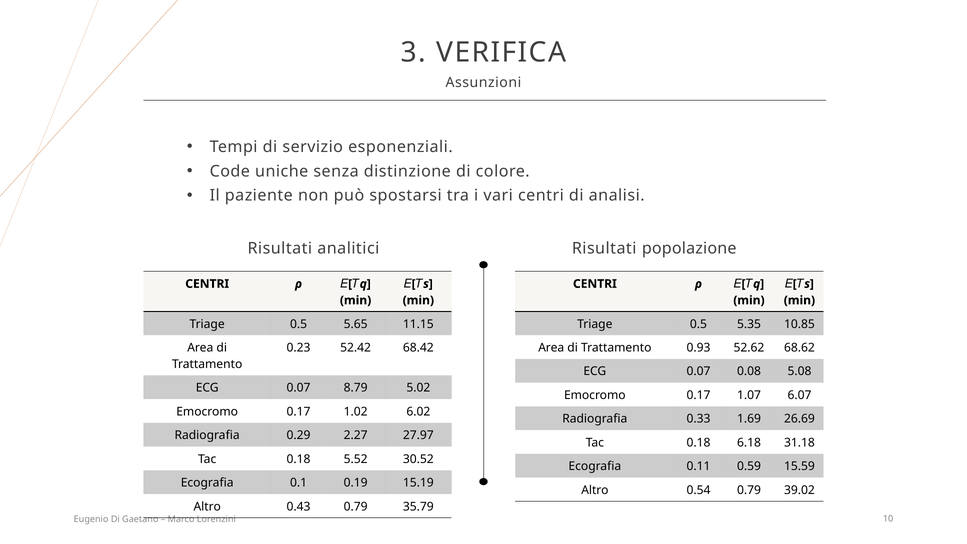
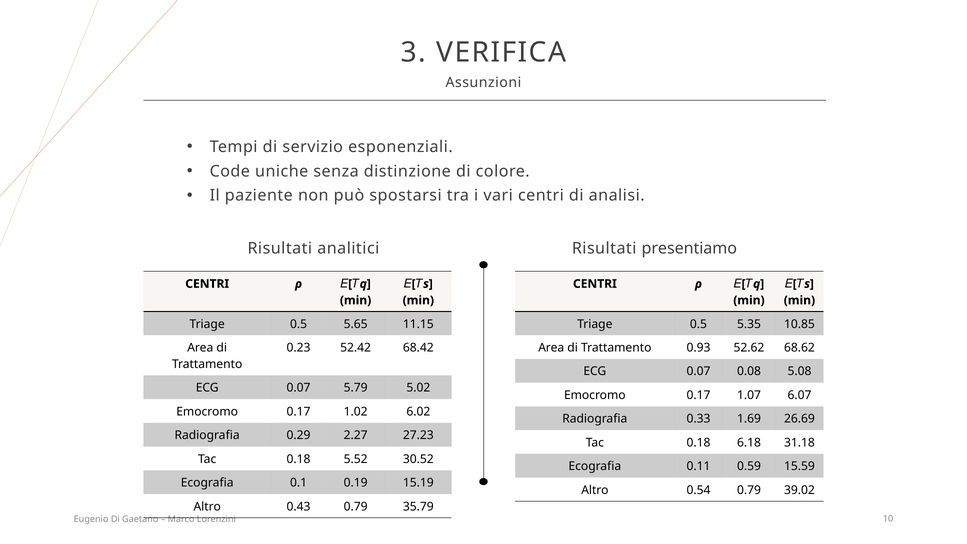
popolazione: popolazione -> presentiamo (689, 248)
8.79: 8.79 -> 5.79 (356, 388)
27.97: 27.97 -> 27.23 (418, 435)
